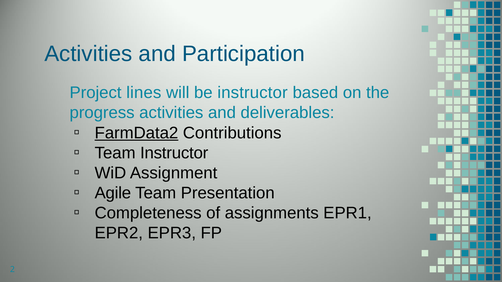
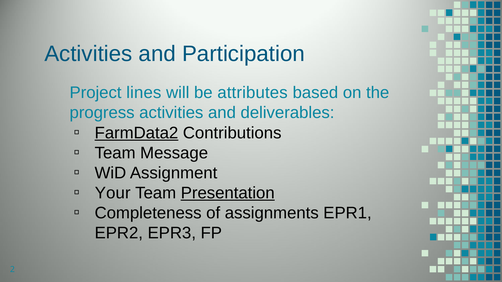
be instructor: instructor -> attributes (253, 93)
Team Instructor: Instructor -> Message (174, 153)
Agile: Agile -> Your (113, 193)
Presentation underline: none -> present (228, 193)
